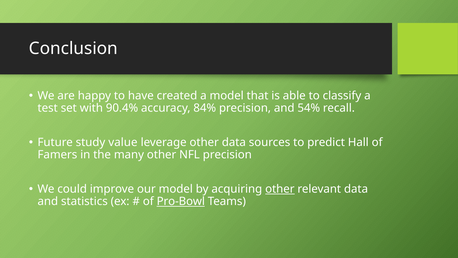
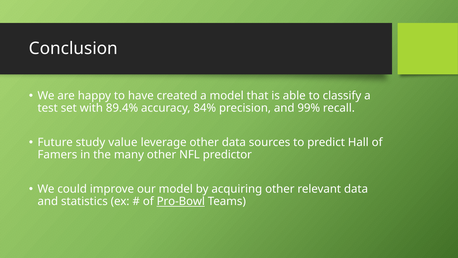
90.4%: 90.4% -> 89.4% (122, 108)
54%: 54% -> 99% (309, 108)
NFL precision: precision -> predictor (227, 155)
other underline: present -> none (280, 189)
